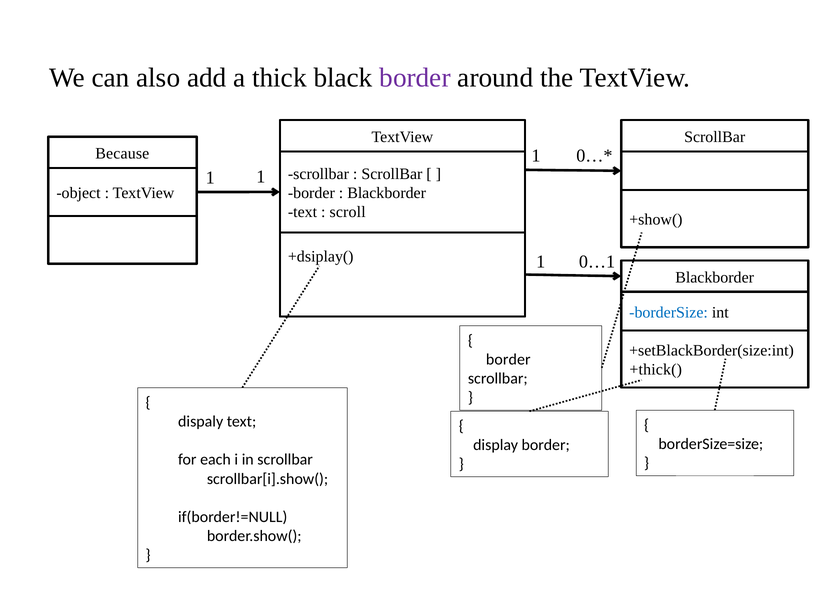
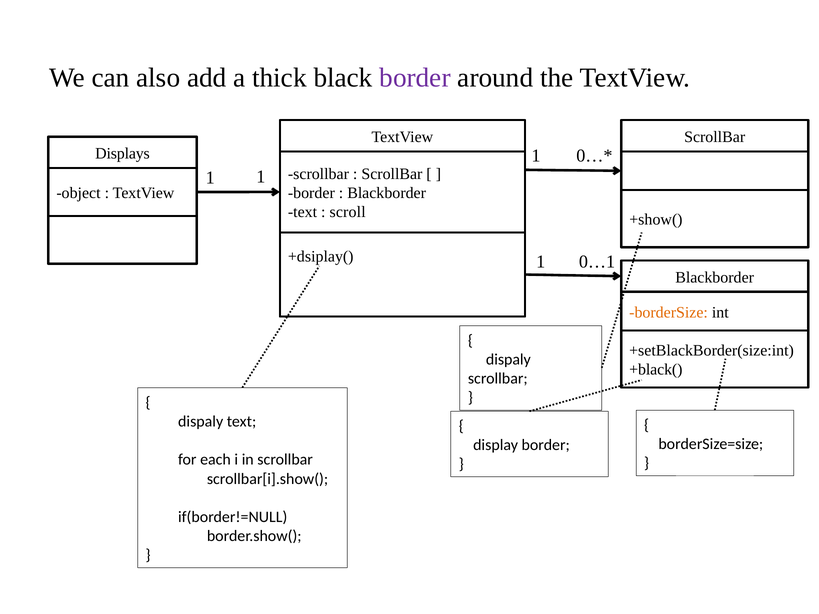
Because: Because -> Displays (122, 154)
borderSize colour: blue -> orange (669, 312)
border: border -> dispaly (508, 360)
+thick(: +thick( -> +black( (656, 370)
